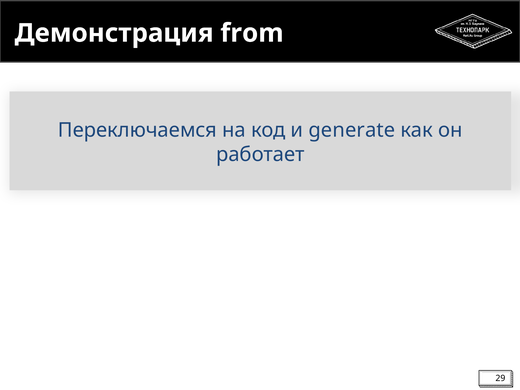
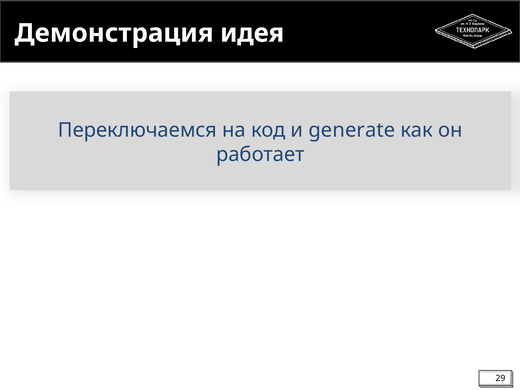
from: from -> идея (252, 33)
